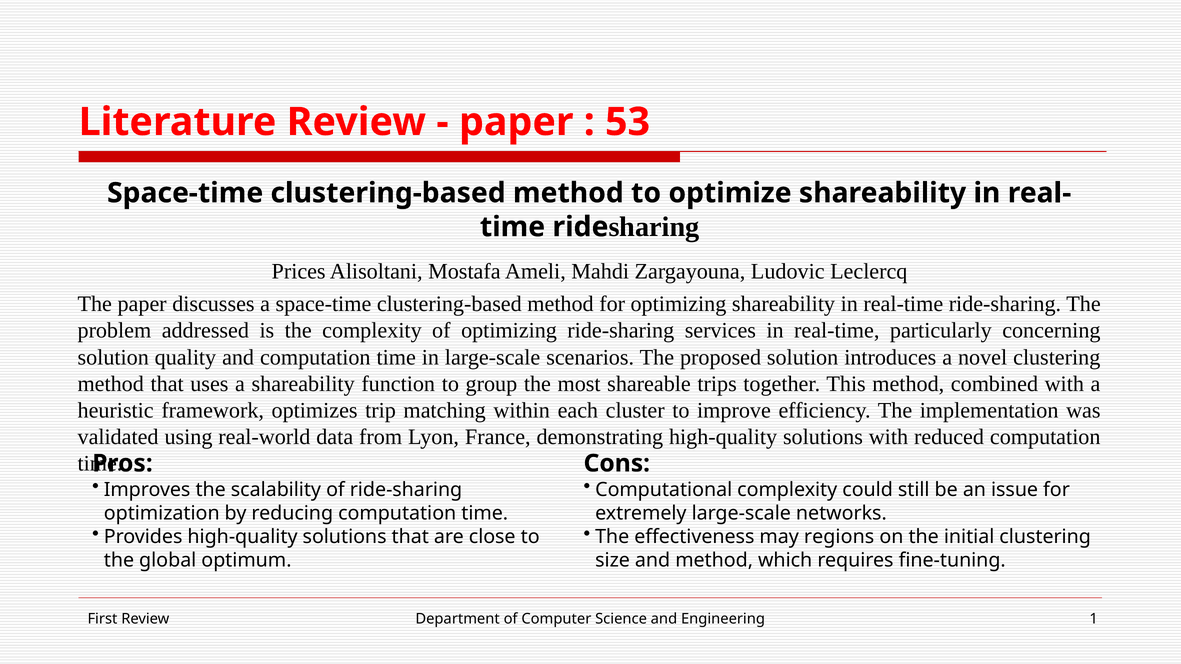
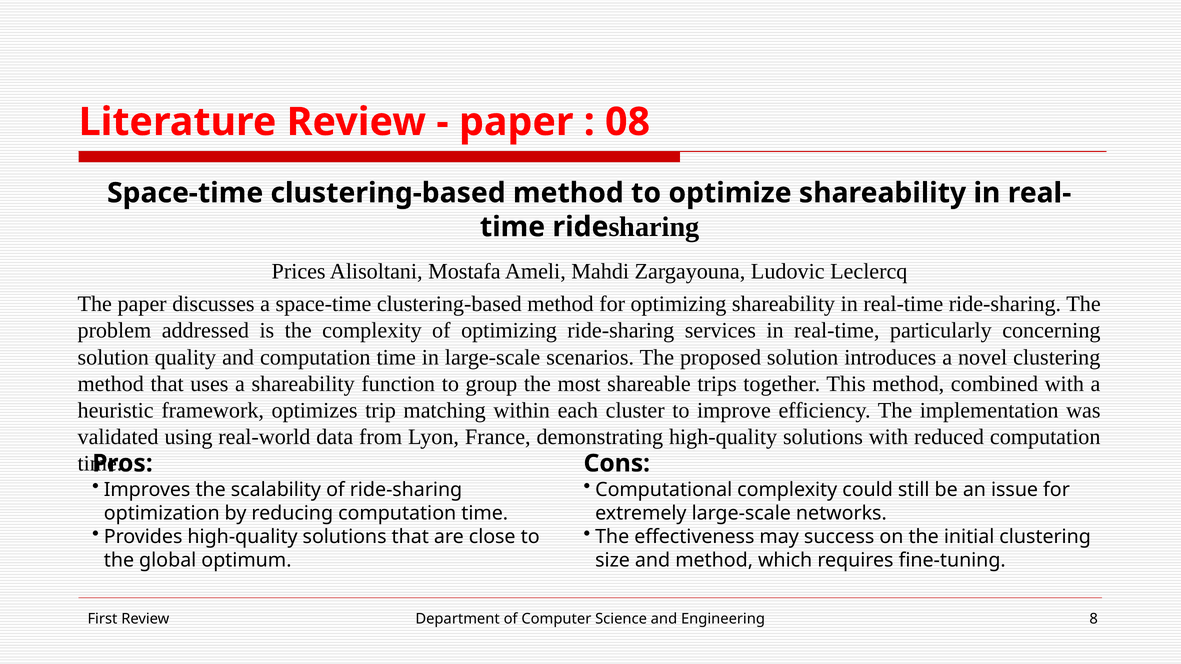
53: 53 -> 08 (628, 122)
regions: regions -> success (839, 537)
1: 1 -> 8 (1094, 619)
